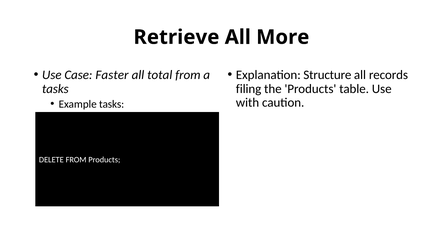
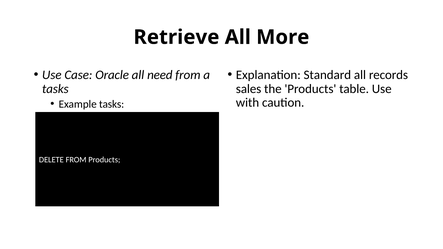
Faster: Faster -> Oracle (112, 75)
total: total -> need (160, 75)
Structure: Structure -> Standard (327, 75)
filing: filing -> sales (249, 89)
